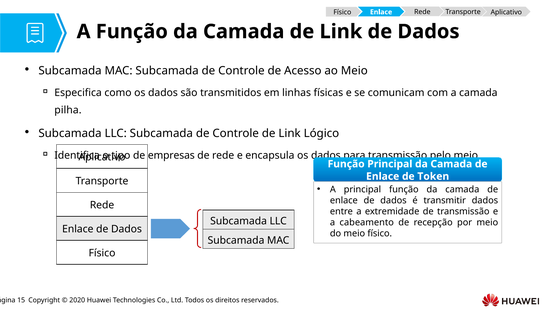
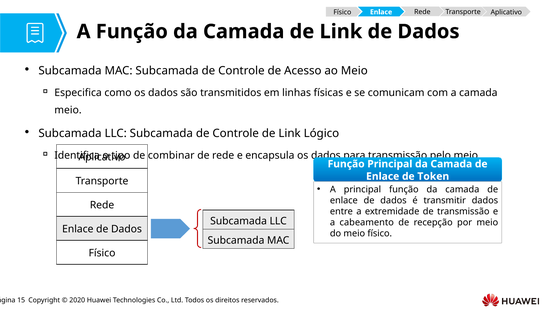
pilha: pilha -> meio (68, 110)
empresas: empresas -> combinar (171, 155)
